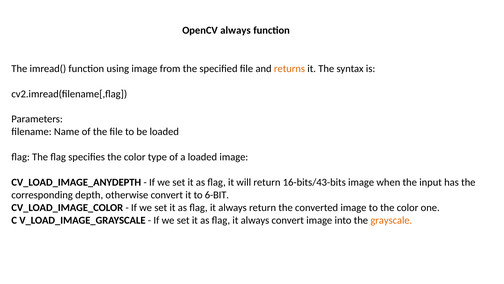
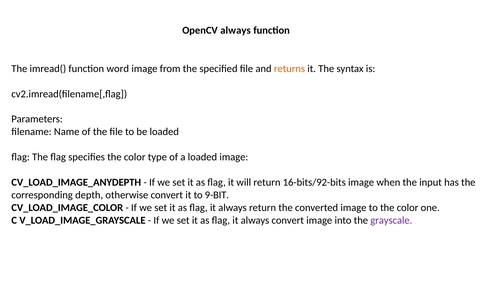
using: using -> word (118, 69)
16-bits/43-bits: 16-bits/43-bits -> 16-bits/92-bits (314, 182)
6-BIT: 6-BIT -> 9-BIT (217, 195)
grayscale colour: orange -> purple (391, 220)
